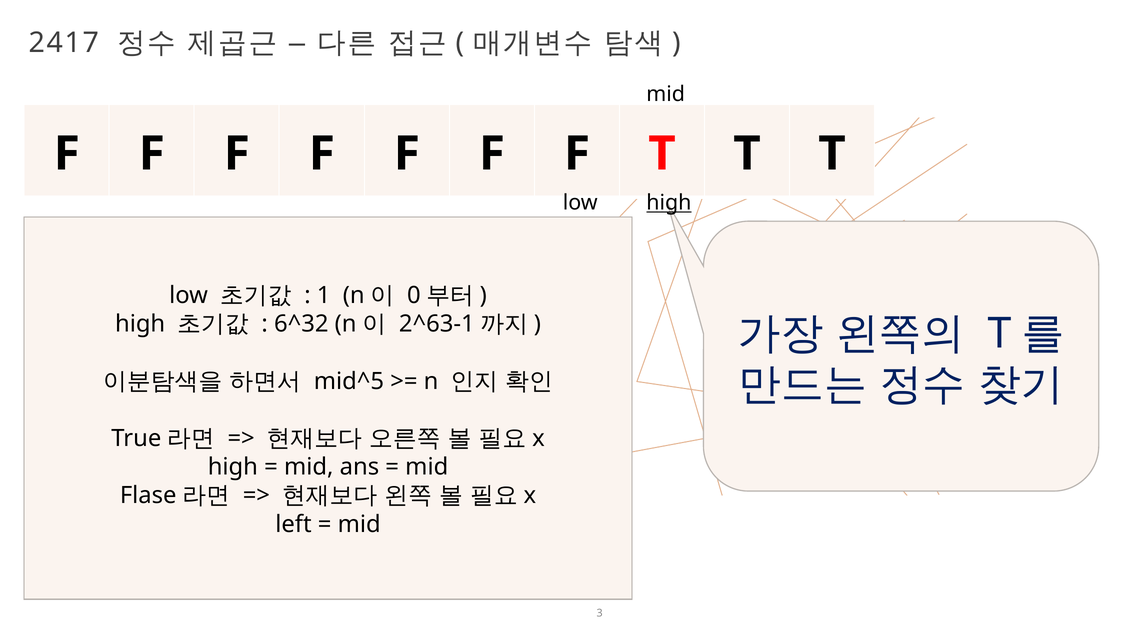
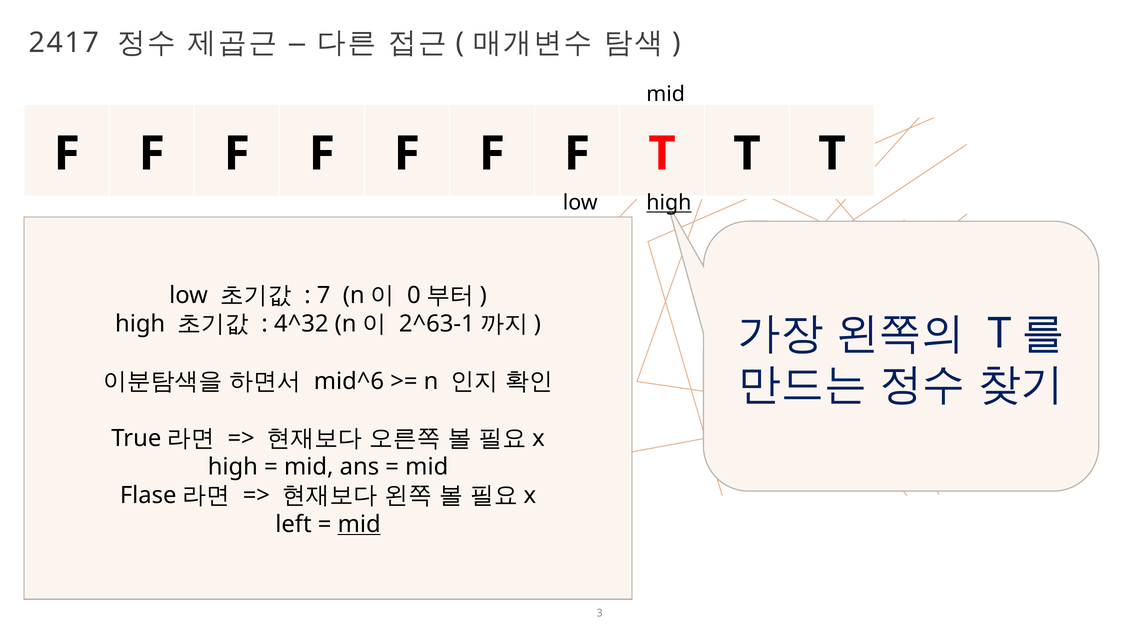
1: 1 -> 7 (324, 295)
6^32: 6^32 -> 4^32 (301, 324)
mid^5: mid^5 -> mid^6 (349, 381)
mid underline: none -> present (359, 524)
